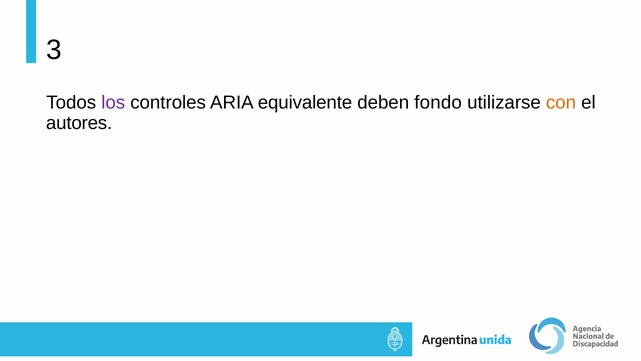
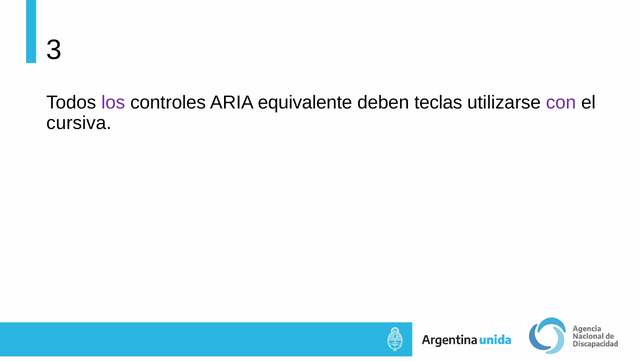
fondo: fondo -> teclas (438, 103)
con colour: orange -> purple (561, 103)
autores: autores -> cursiva (79, 123)
